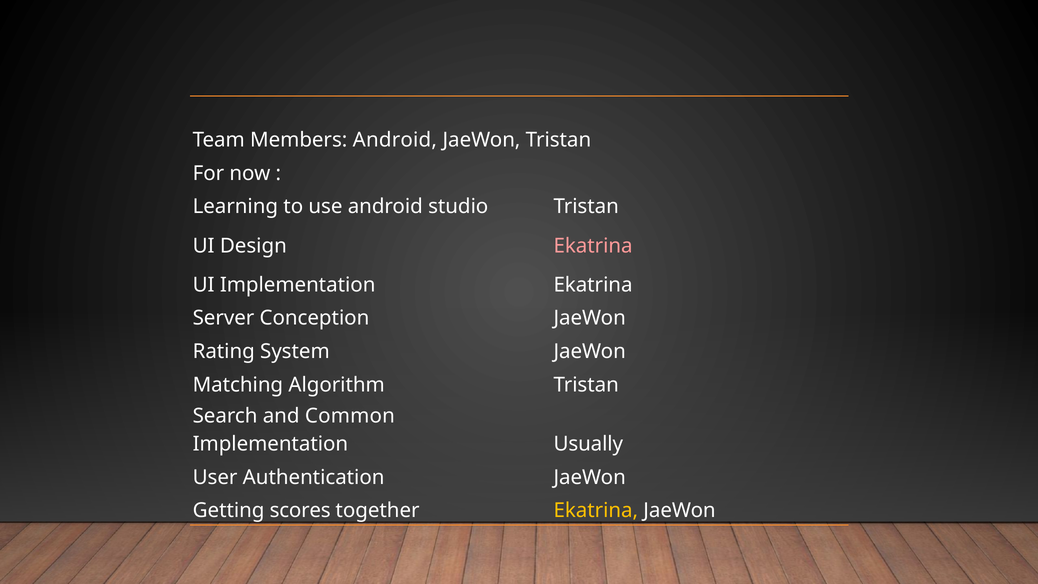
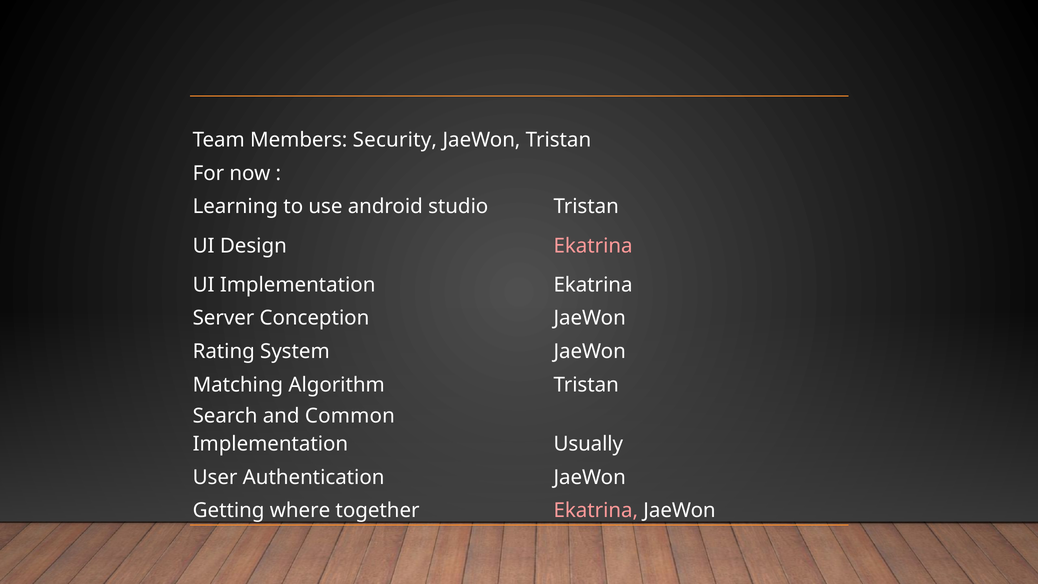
Members Android: Android -> Security (395, 140)
scores: scores -> where (300, 510)
Ekatrina colour: yellow -> pink (596, 510)
